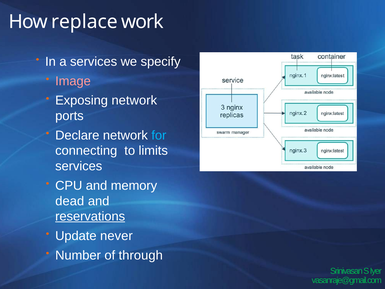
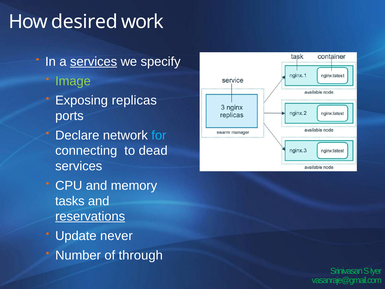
replace: replace -> desired (84, 22)
services underline: none -> present (94, 62)
Image colour: pink -> light green (73, 81)
Exposing network: network -> replicas (134, 100)
limits: limits -> dead (153, 151)
dead: dead -> tasks (70, 201)
